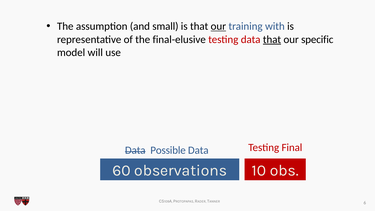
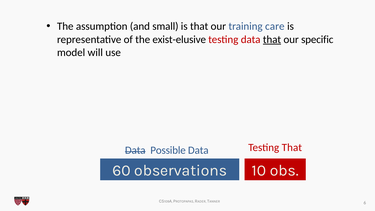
our underline: present -> none (218, 26)
with: with -> care (275, 26)
final-elusive: final-elusive -> exist-elusive (179, 39)
Testing Final: Final -> That (292, 147)
